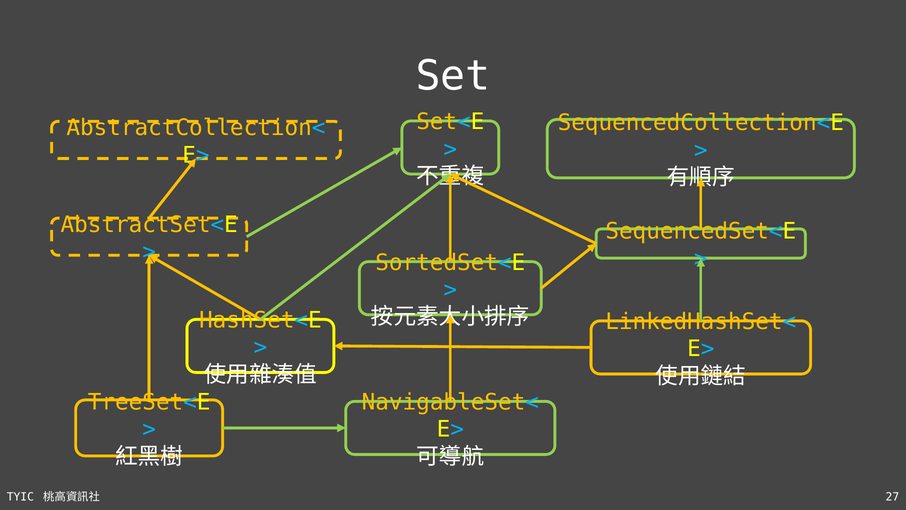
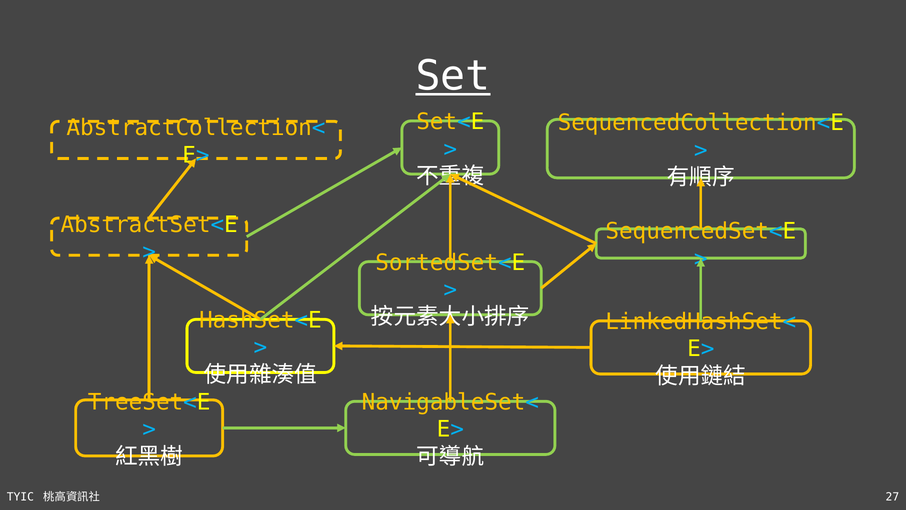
Set underline: none -> present (453, 76)
